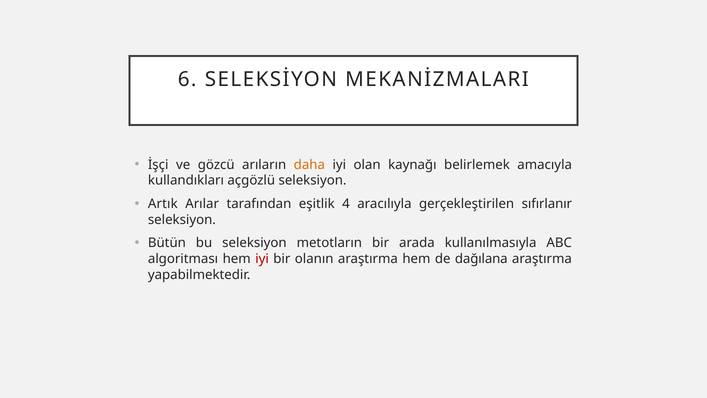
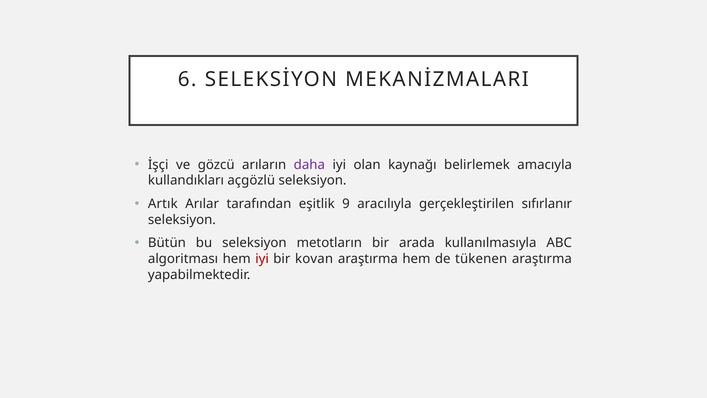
daha colour: orange -> purple (309, 165)
4: 4 -> 9 (346, 204)
olanın: olanın -> kovan (314, 259)
dağılana: dağılana -> tükenen (481, 259)
